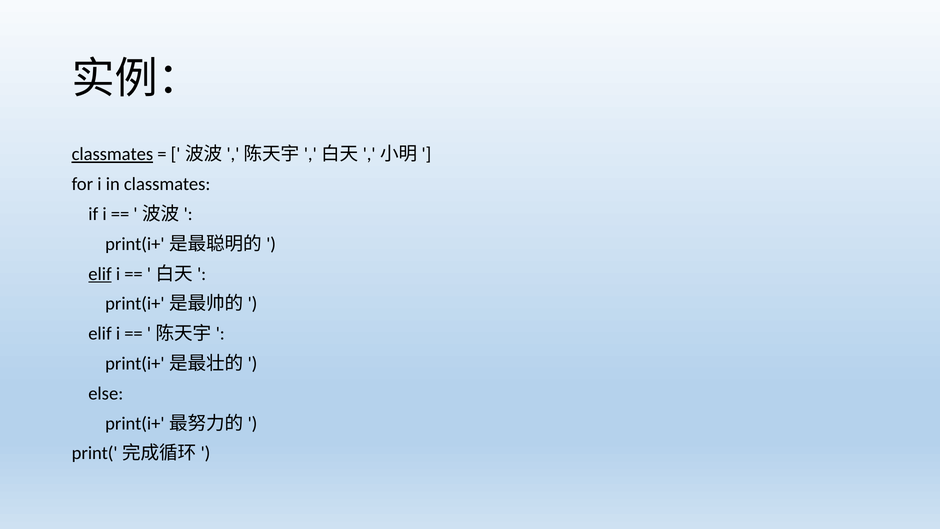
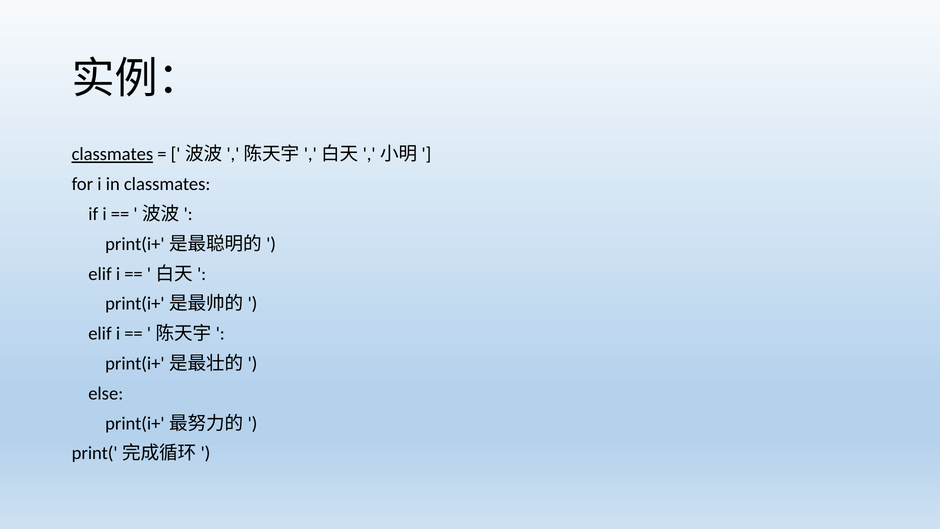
elif underline: present -> none (100, 274)
